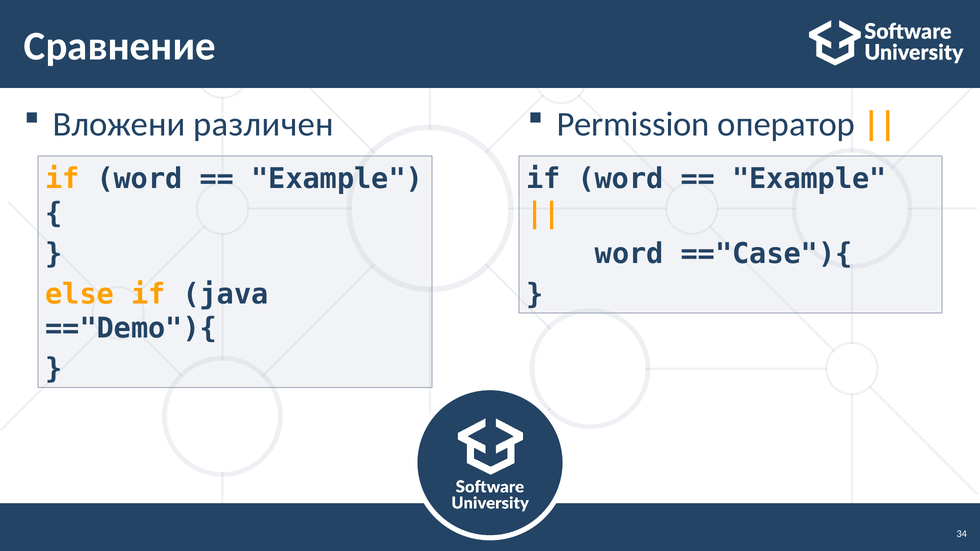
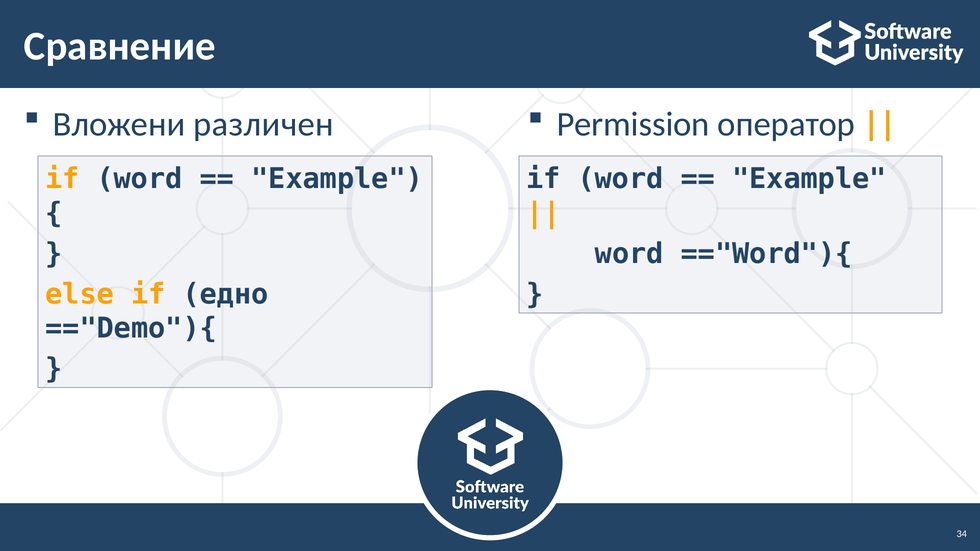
=="Casе"){: =="Casе"){ -> =="Word"){ (767, 254)
java: java -> едно (226, 294)
